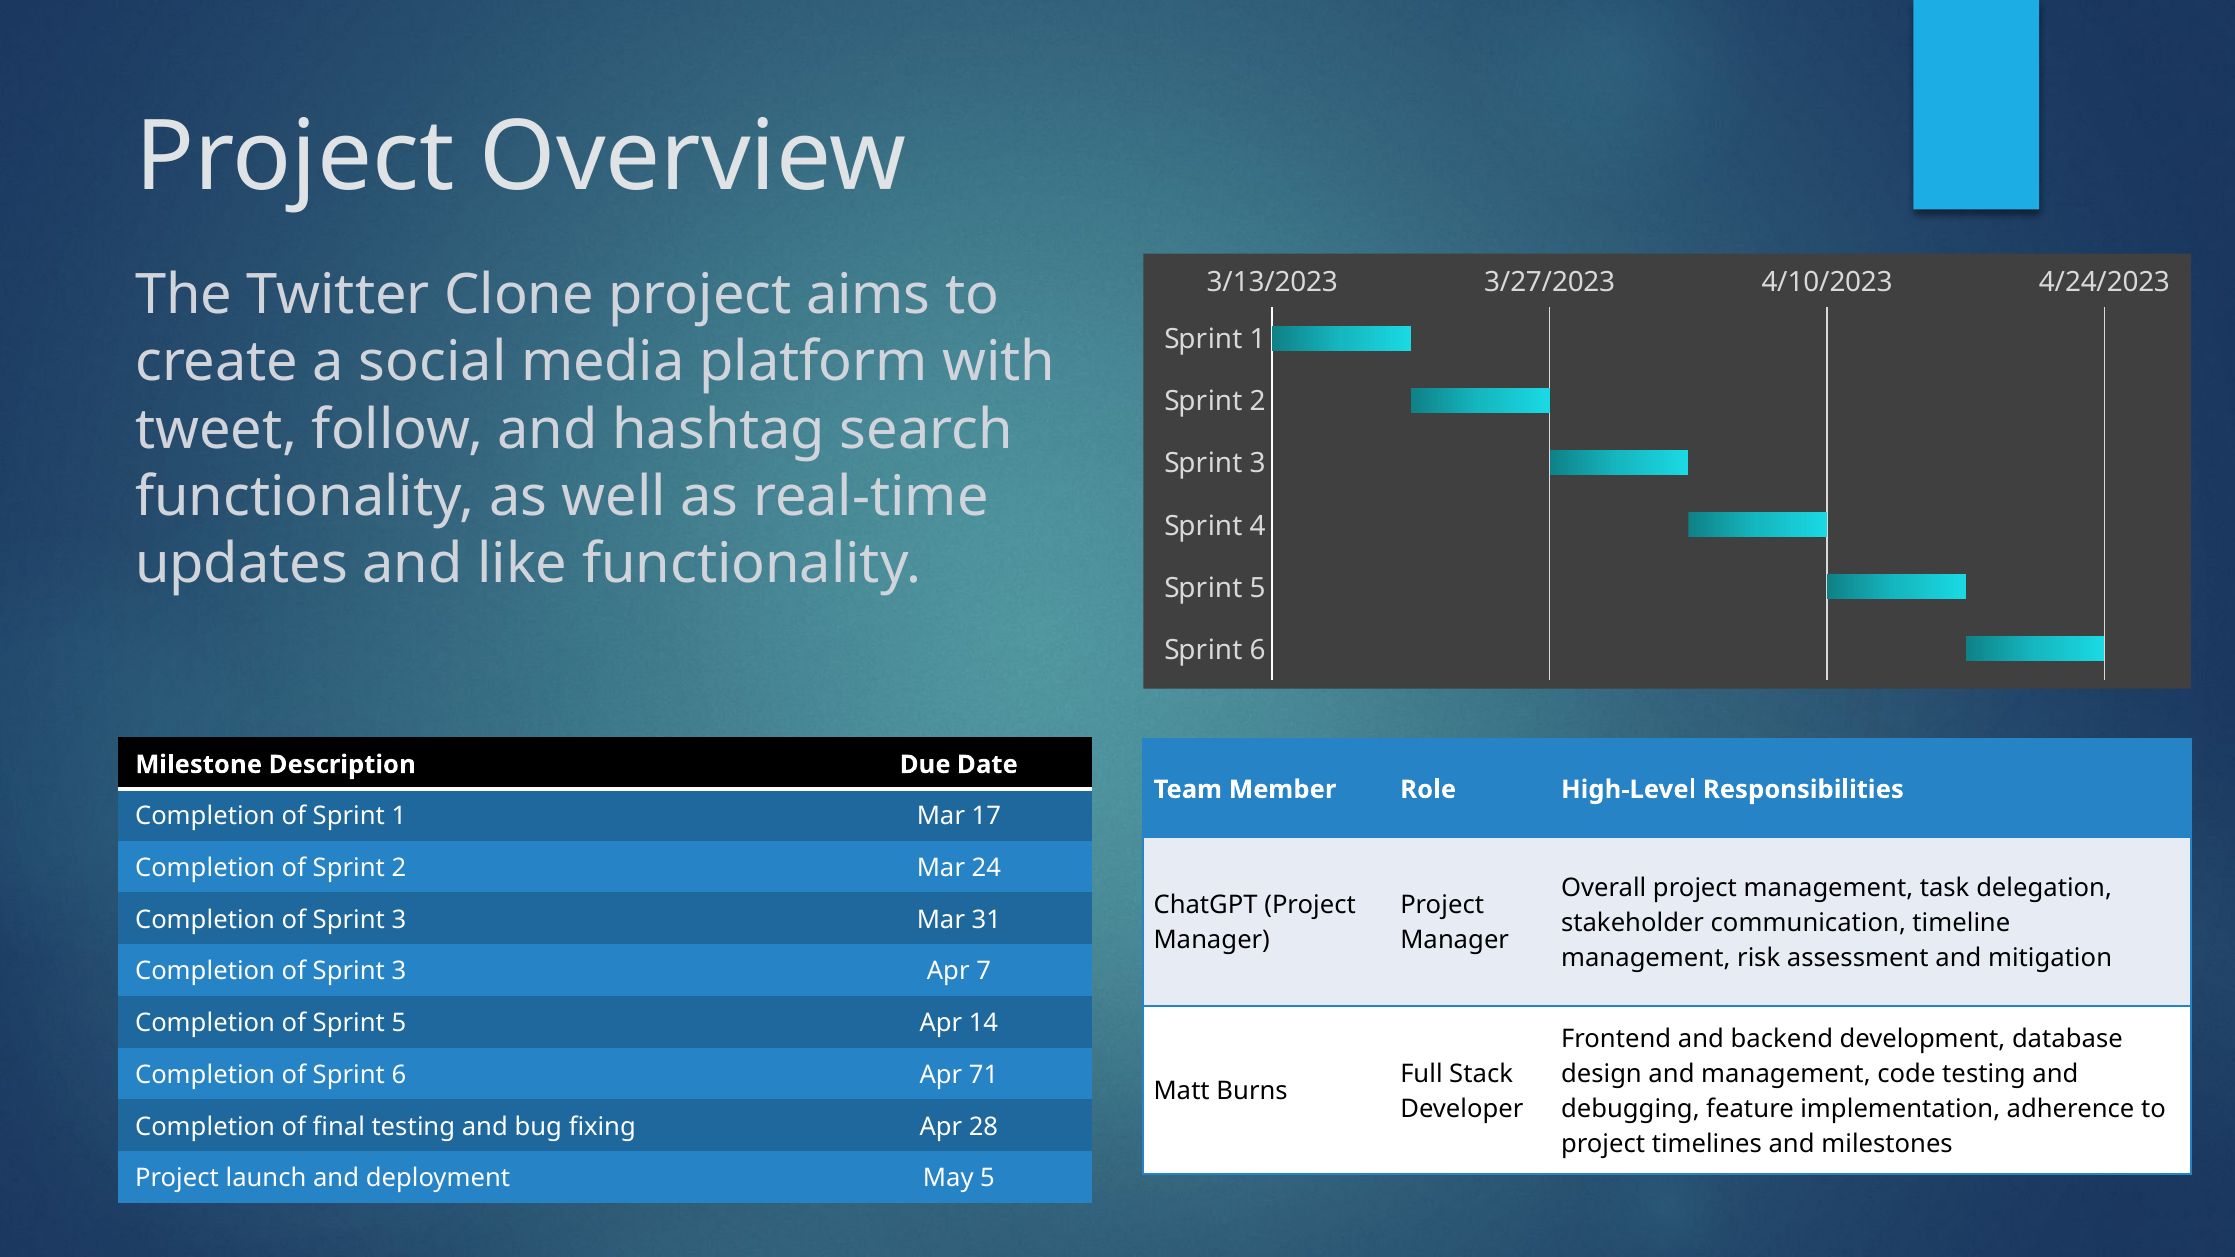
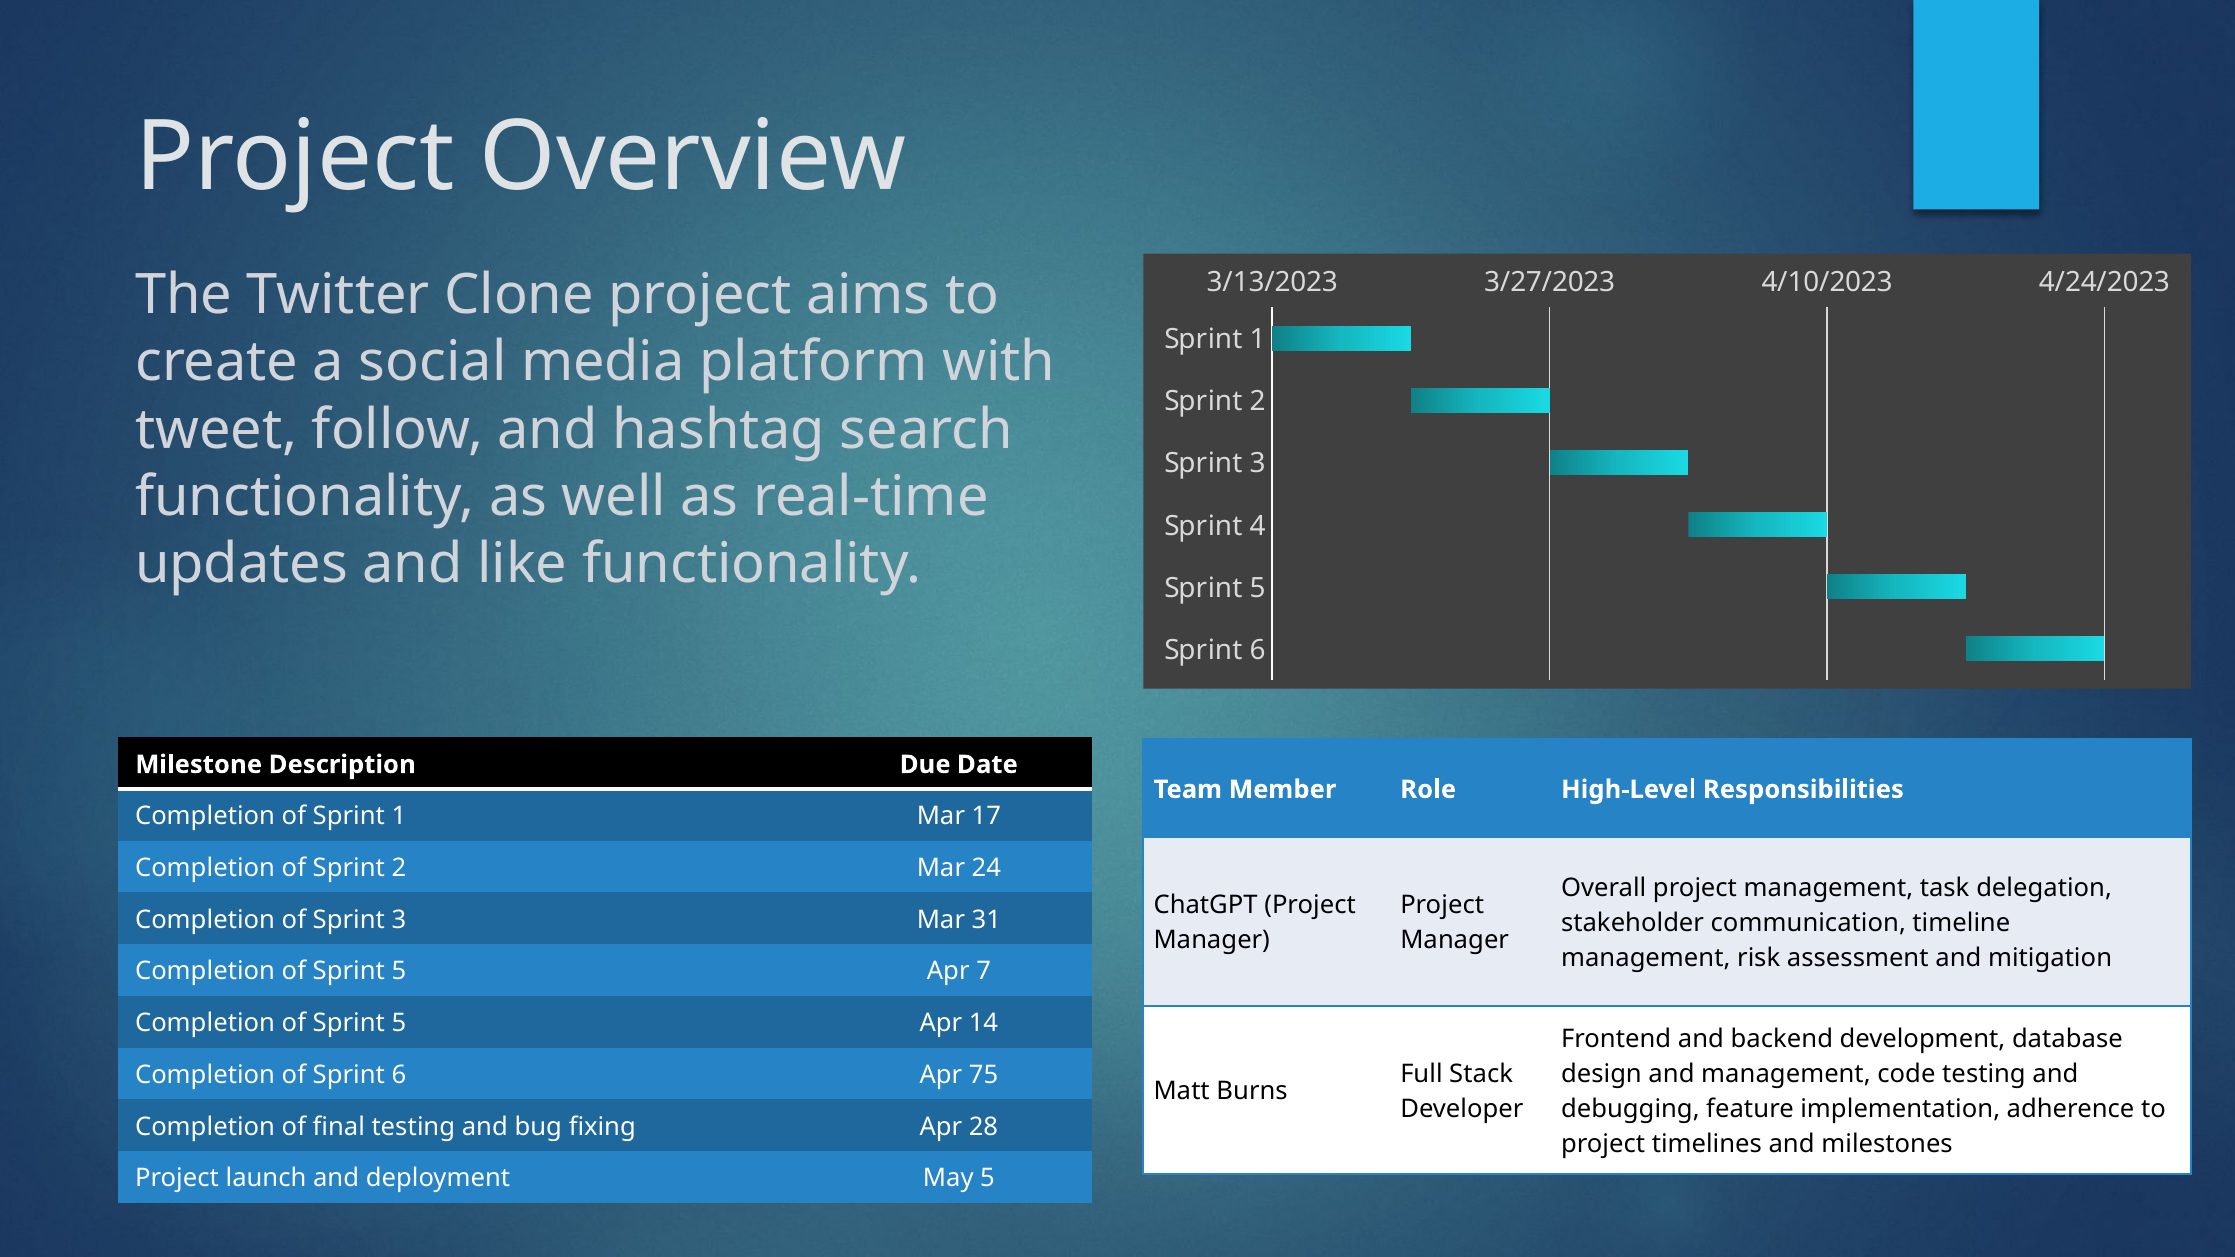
3: 3 -> 5 (399, 972)
71: 71 -> 75 (984, 1075)
